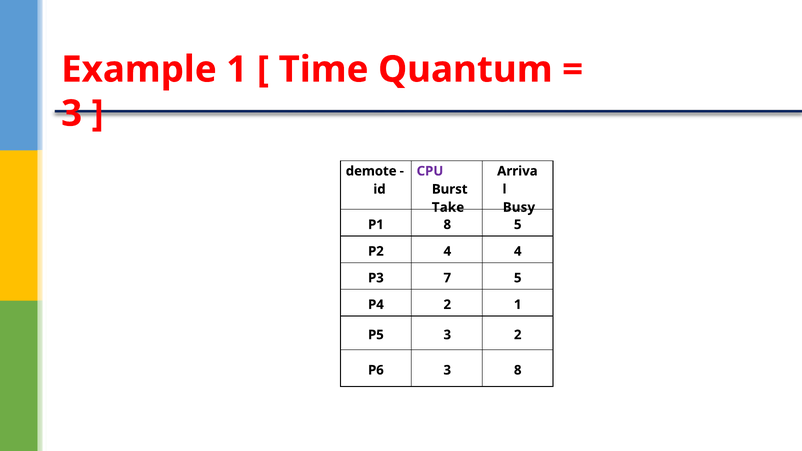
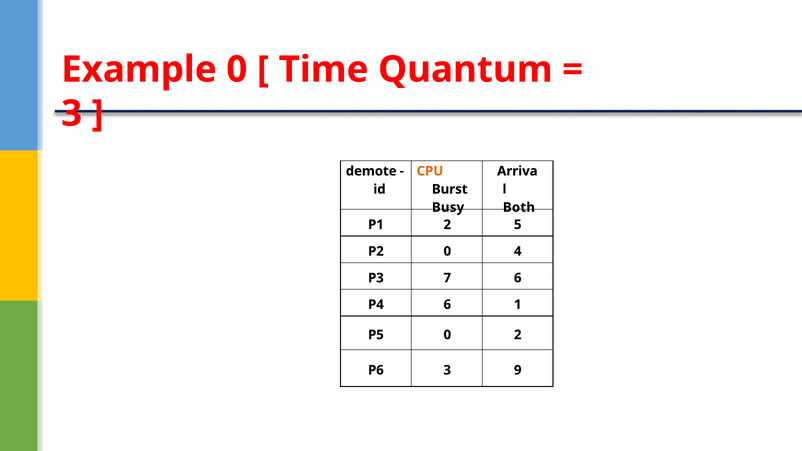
Example 1: 1 -> 0 (237, 70)
CPU colour: purple -> orange (430, 171)
Take: Take -> Busy (448, 207)
Busy: Busy -> Both (519, 207)
P1 8: 8 -> 2 (447, 225)
P2 4: 4 -> 0 (447, 251)
7 5: 5 -> 6 (518, 278)
P4 2: 2 -> 6 (447, 305)
P5 3: 3 -> 0 (447, 335)
3 8: 8 -> 9 (518, 370)
